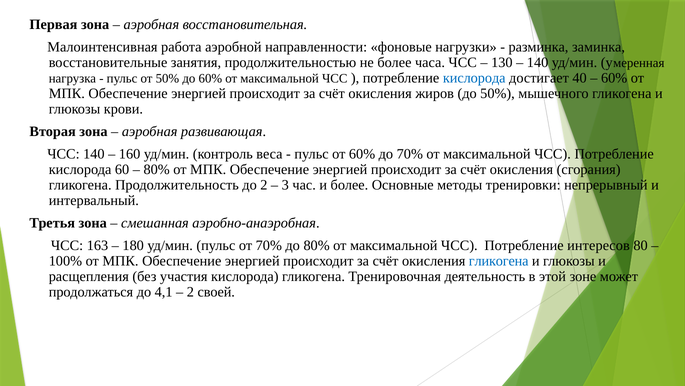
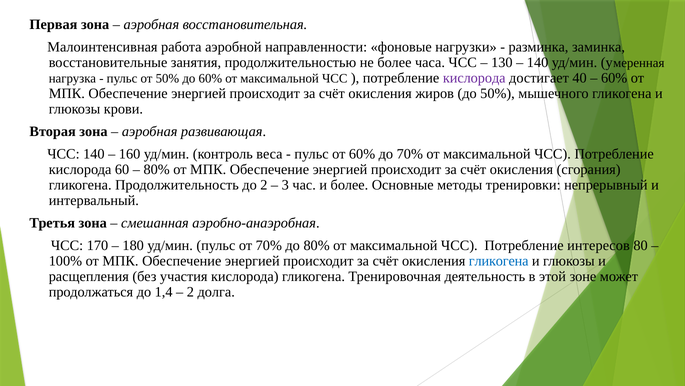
кислорода colour: blue -> purple (474, 78)
163: 163 -> 170 (97, 245)
4,1: 4,1 -> 1,4 (164, 291)
своей: своей -> долга (216, 291)
